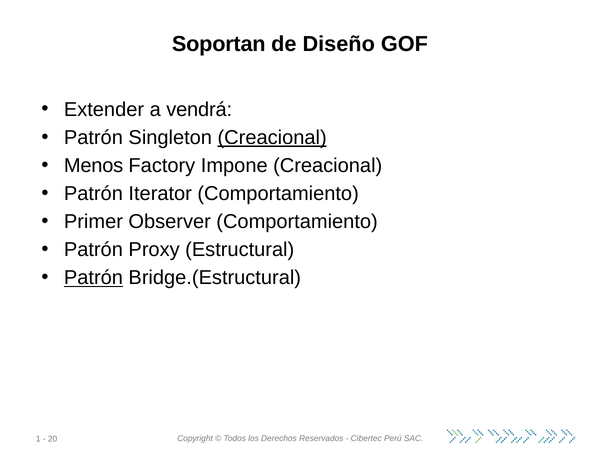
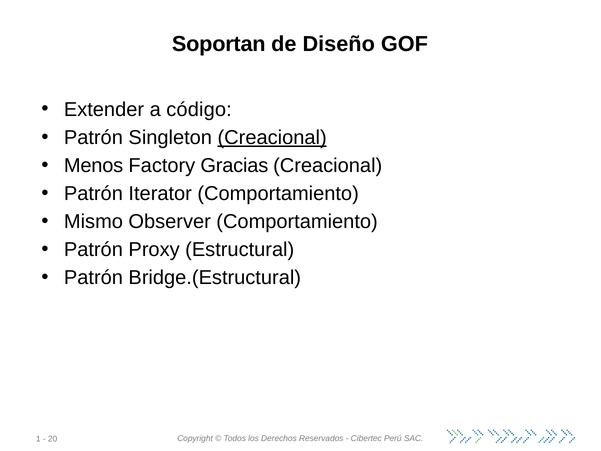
vendrá: vendrá -> código (199, 109)
Impone: Impone -> Gracias (234, 165)
Primer: Primer -> Mismo (93, 222)
Patrón underline: present -> none (93, 278)
